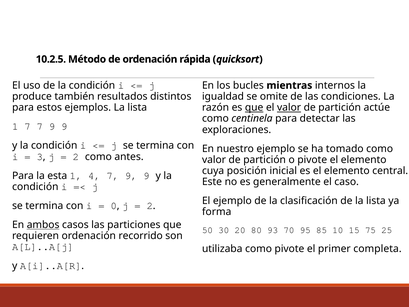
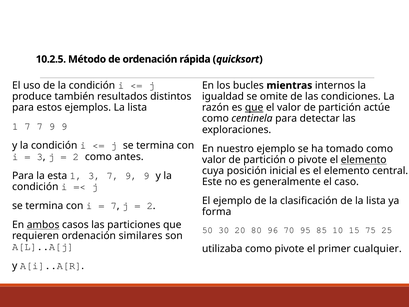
valor underline: present -> none (289, 107)
elemento underline: none -> present (364, 160)
1 4: 4 -> 3 (94, 176)
0: 0 -> 7 (114, 206)
93: 93 -> 96 (273, 230)
recorrido: recorrido -> similares (141, 236)
completa: completa -> cualquier (378, 249)
